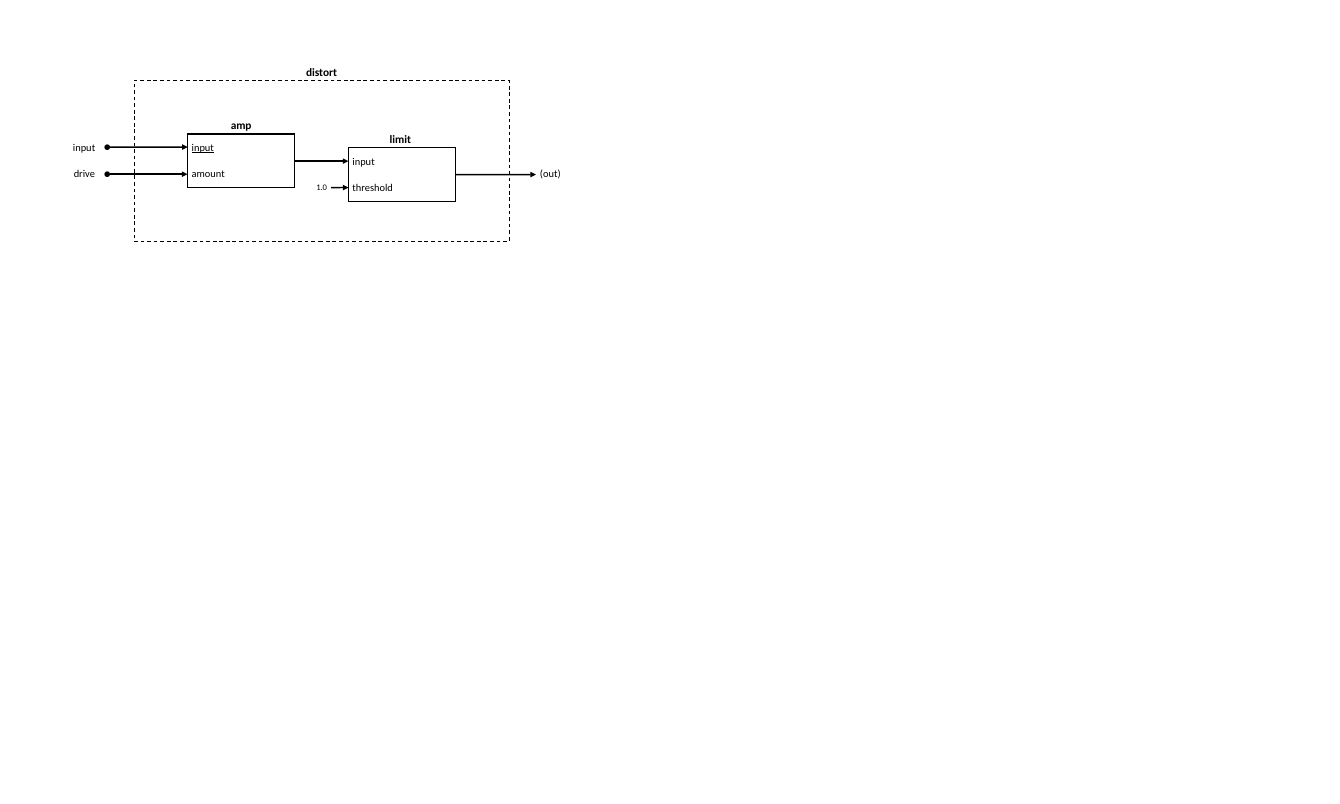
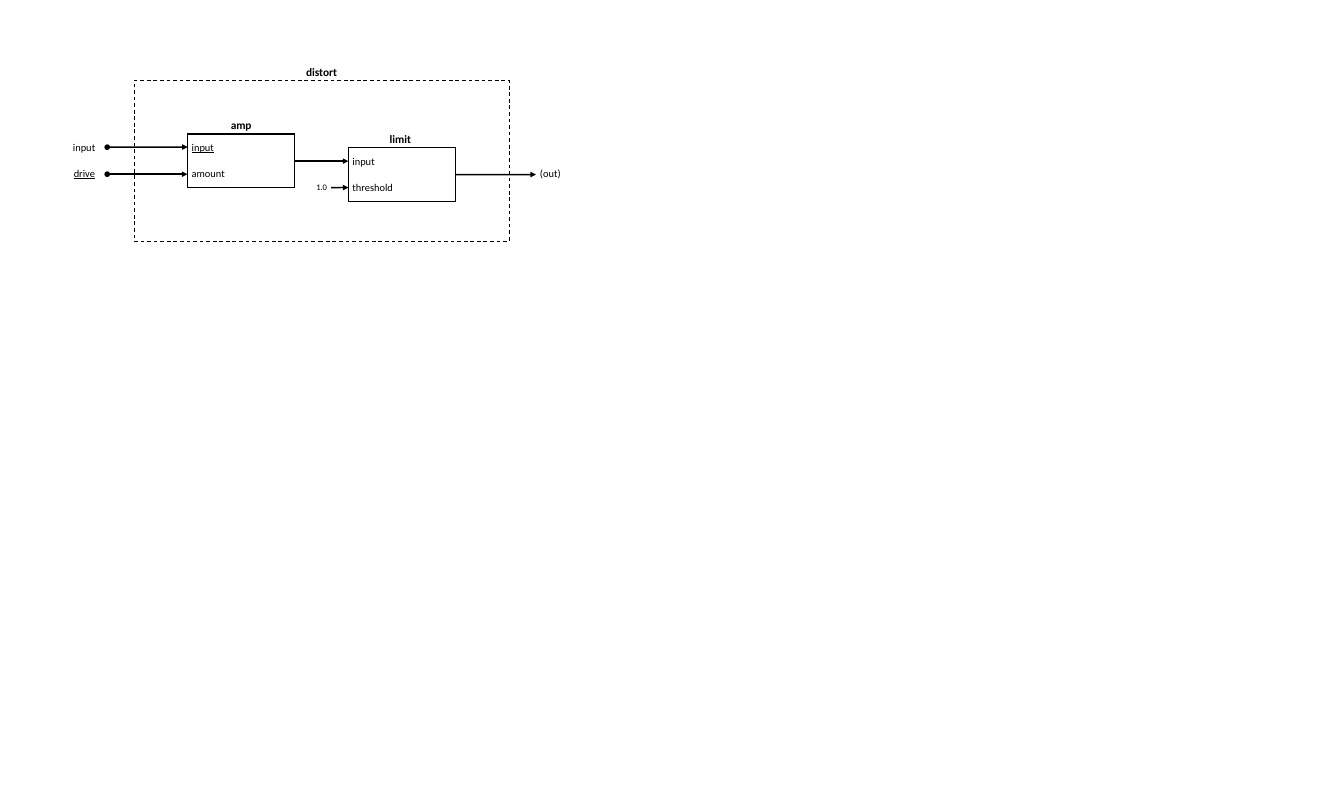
drive underline: none -> present (84, 174)
